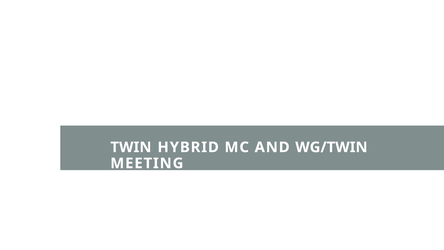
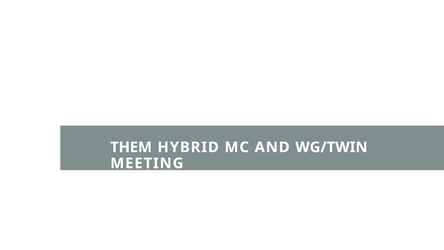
TWIN: TWIN -> THEM (131, 147)
